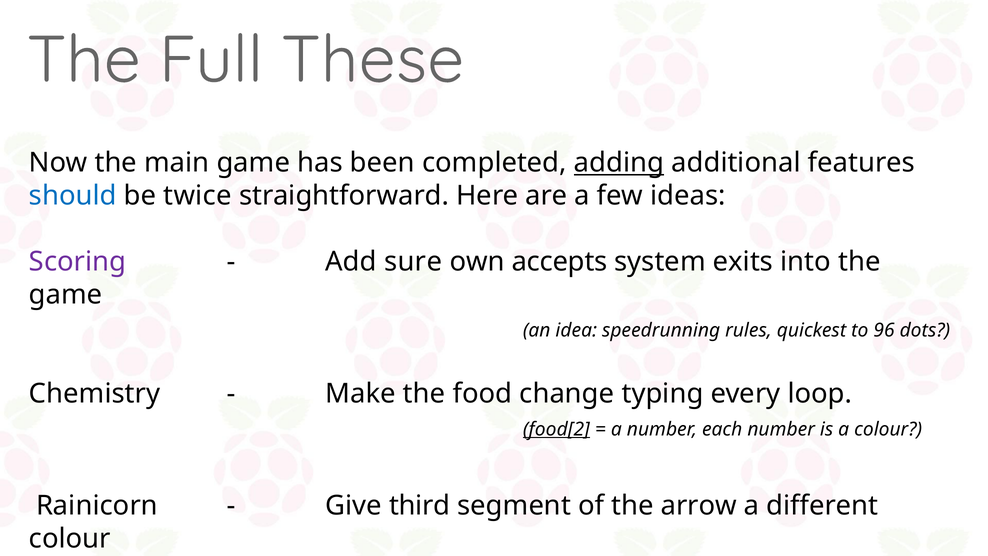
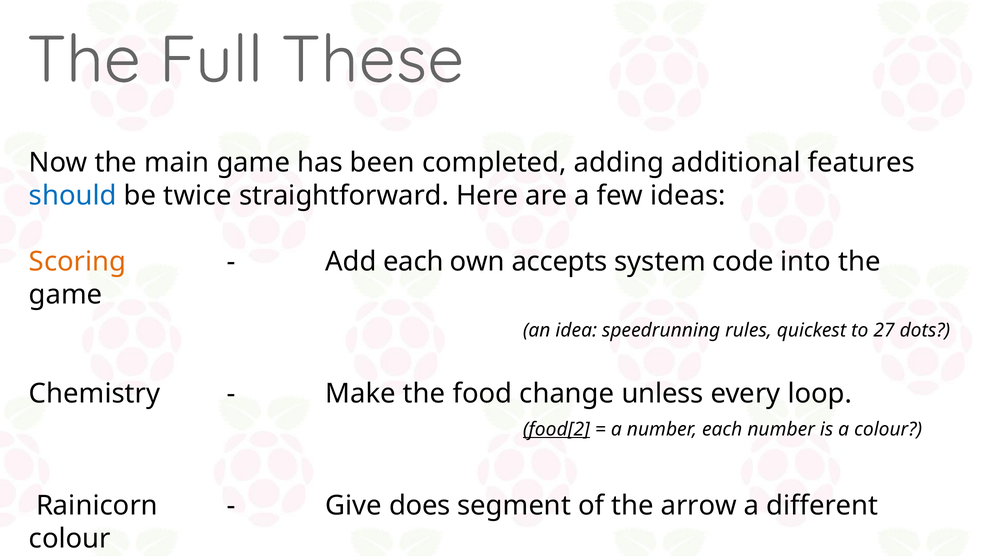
adding underline: present -> none (619, 163)
Scoring colour: purple -> orange (78, 262)
Add sure: sure -> each (413, 262)
exits: exits -> code (743, 262)
96: 96 -> 27 (884, 330)
typing: typing -> unless (663, 393)
third: third -> does (420, 505)
